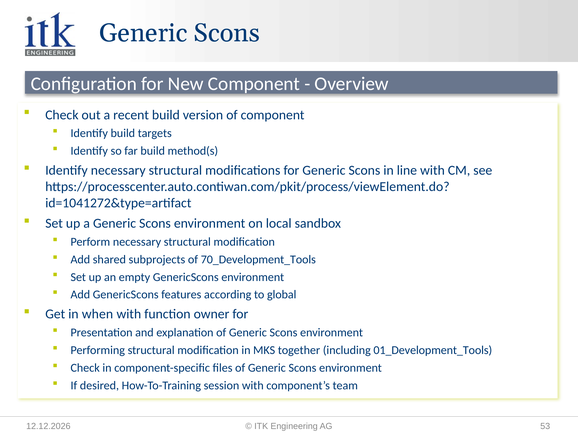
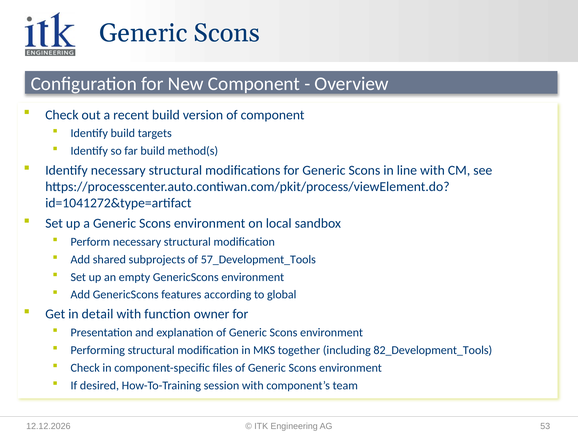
70_Development_Tools: 70_Development_Tools -> 57_Development_Tools (258, 260)
when: when -> detail (98, 314)
01_Development_Tools: 01_Development_Tools -> 82_Development_Tools (433, 351)
